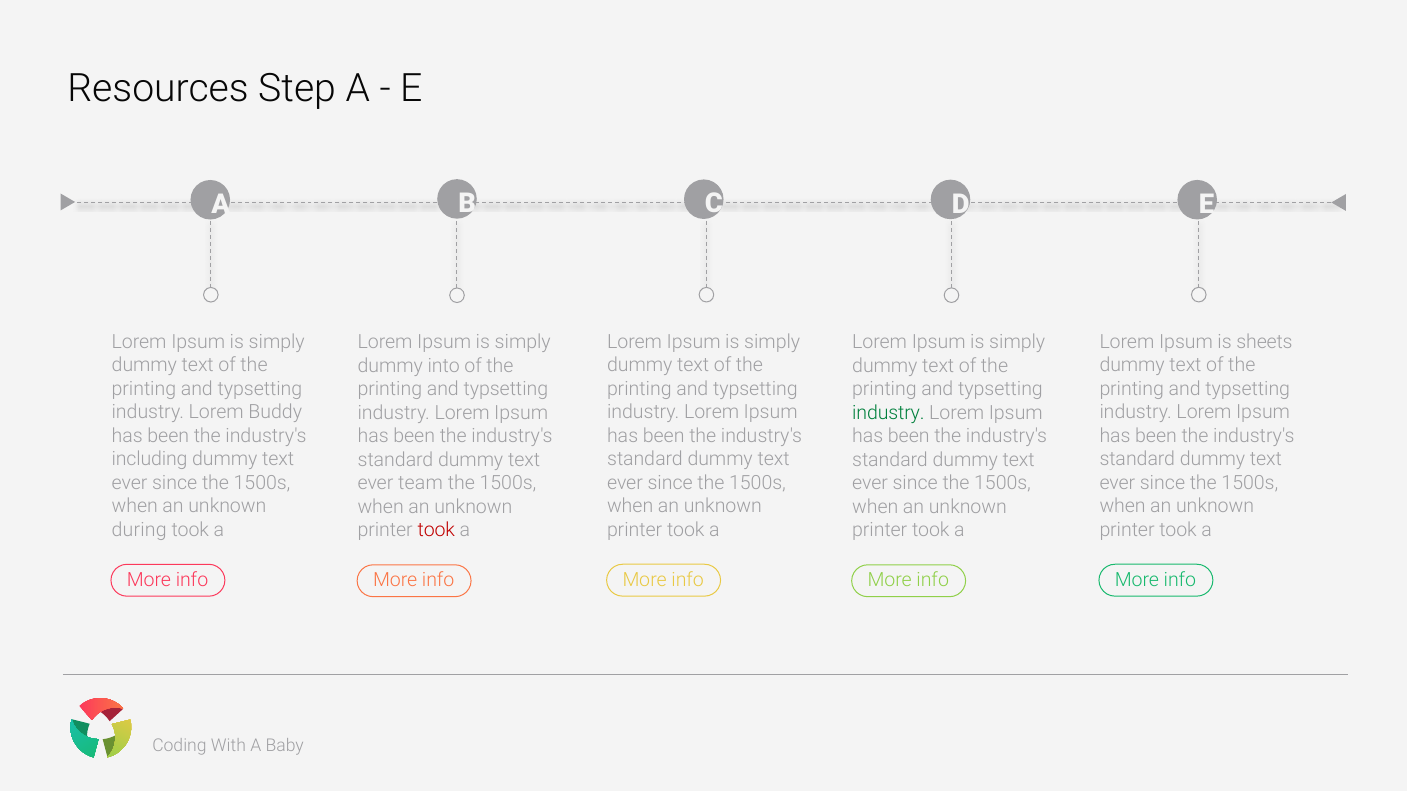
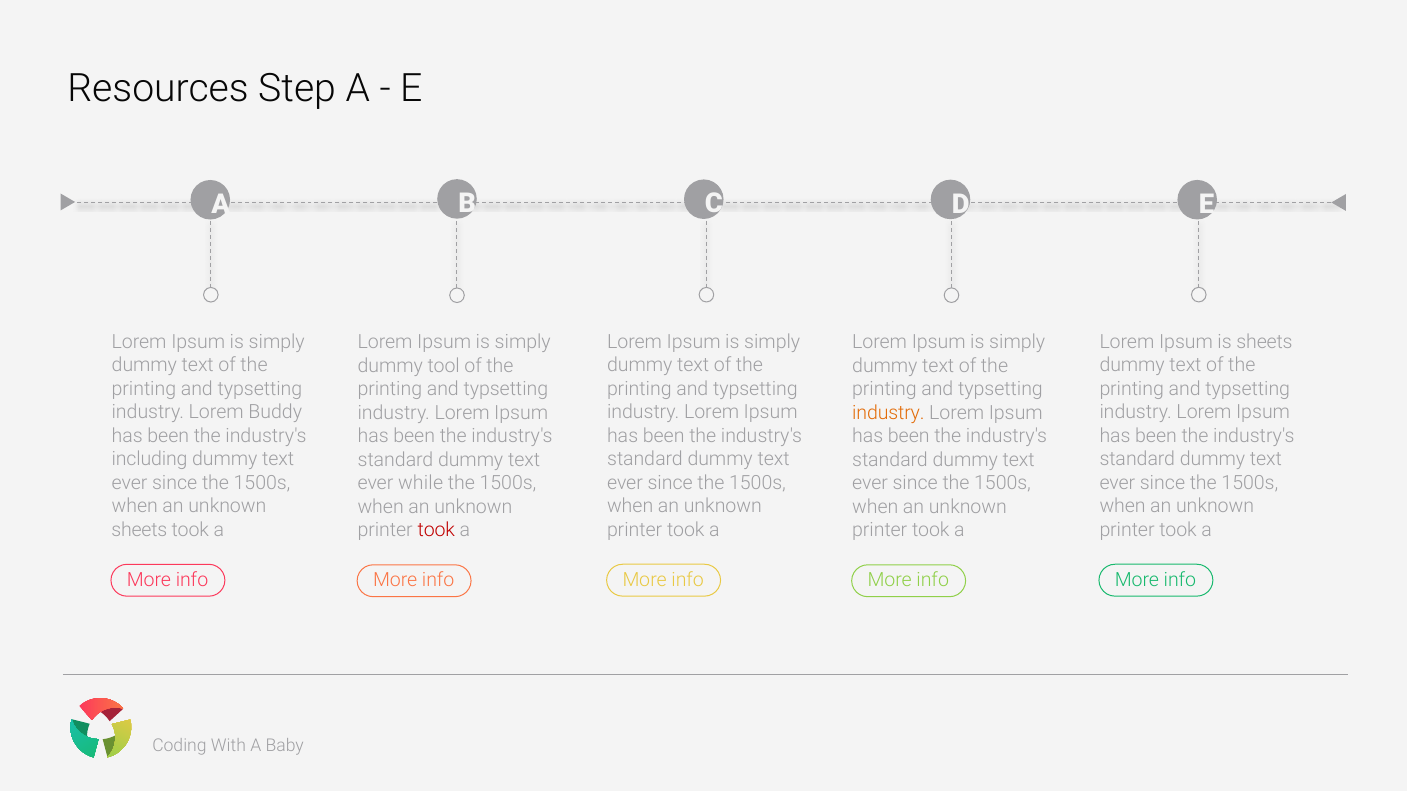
into: into -> tool (444, 366)
industry colour: green -> orange (888, 413)
team: team -> while (421, 484)
during: during -> sheets (139, 530)
